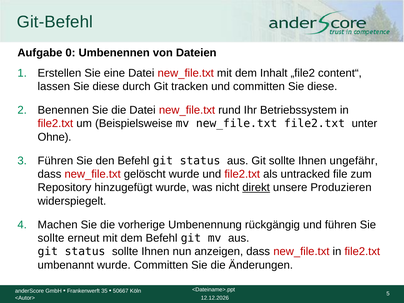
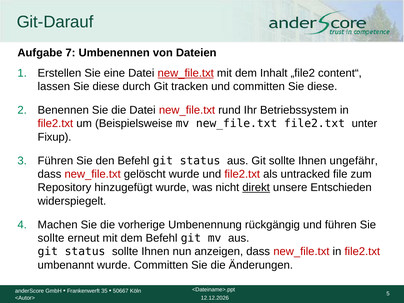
Git-Befehl: Git-Befehl -> Git-Darauf (55, 22)
0: 0 -> 7 (70, 53)
new_file.txt underline: none -> present (186, 73)
Ohne: Ohne -> Fixup (55, 137)
Produzieren: Produzieren -> Entschieden (341, 188)
